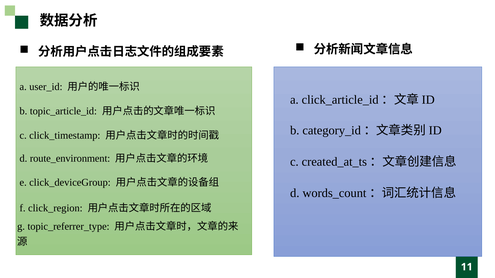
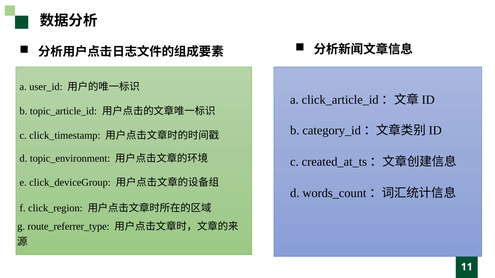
route_environment: route_environment -> topic_environment (70, 159)
topic_referrer_type: topic_referrer_type -> route_referrer_type (69, 227)
